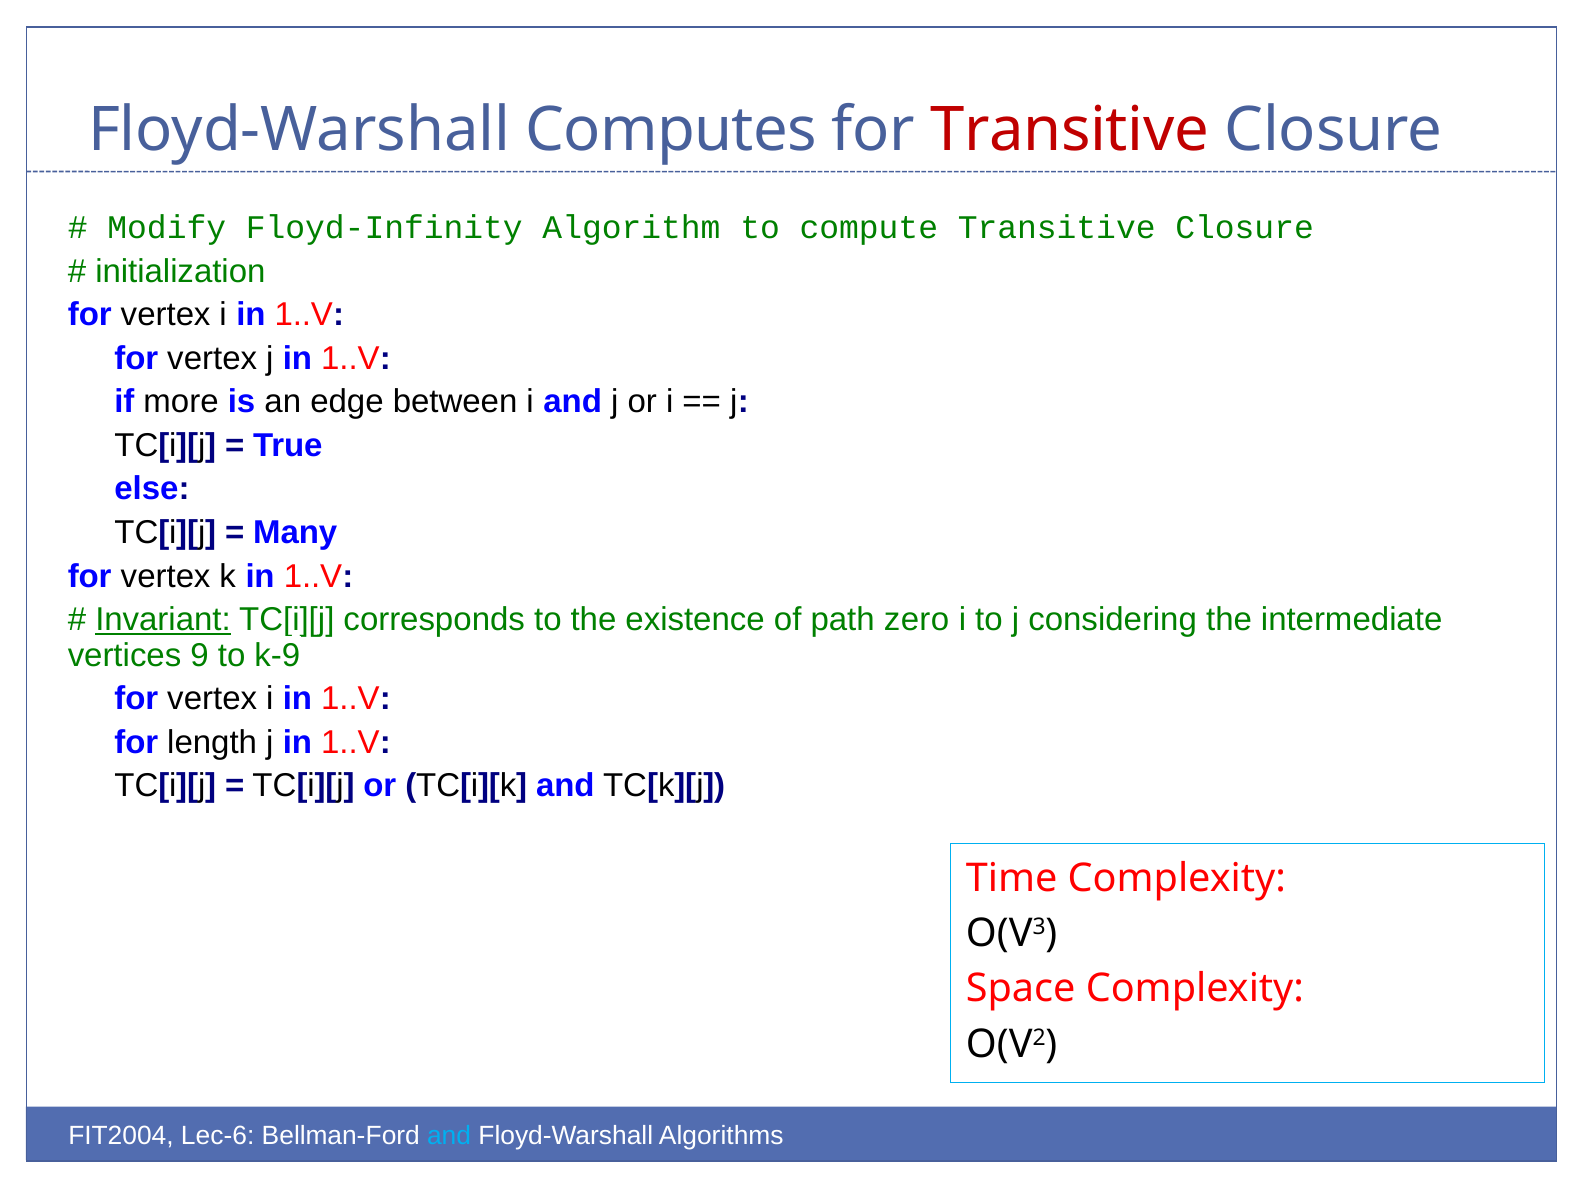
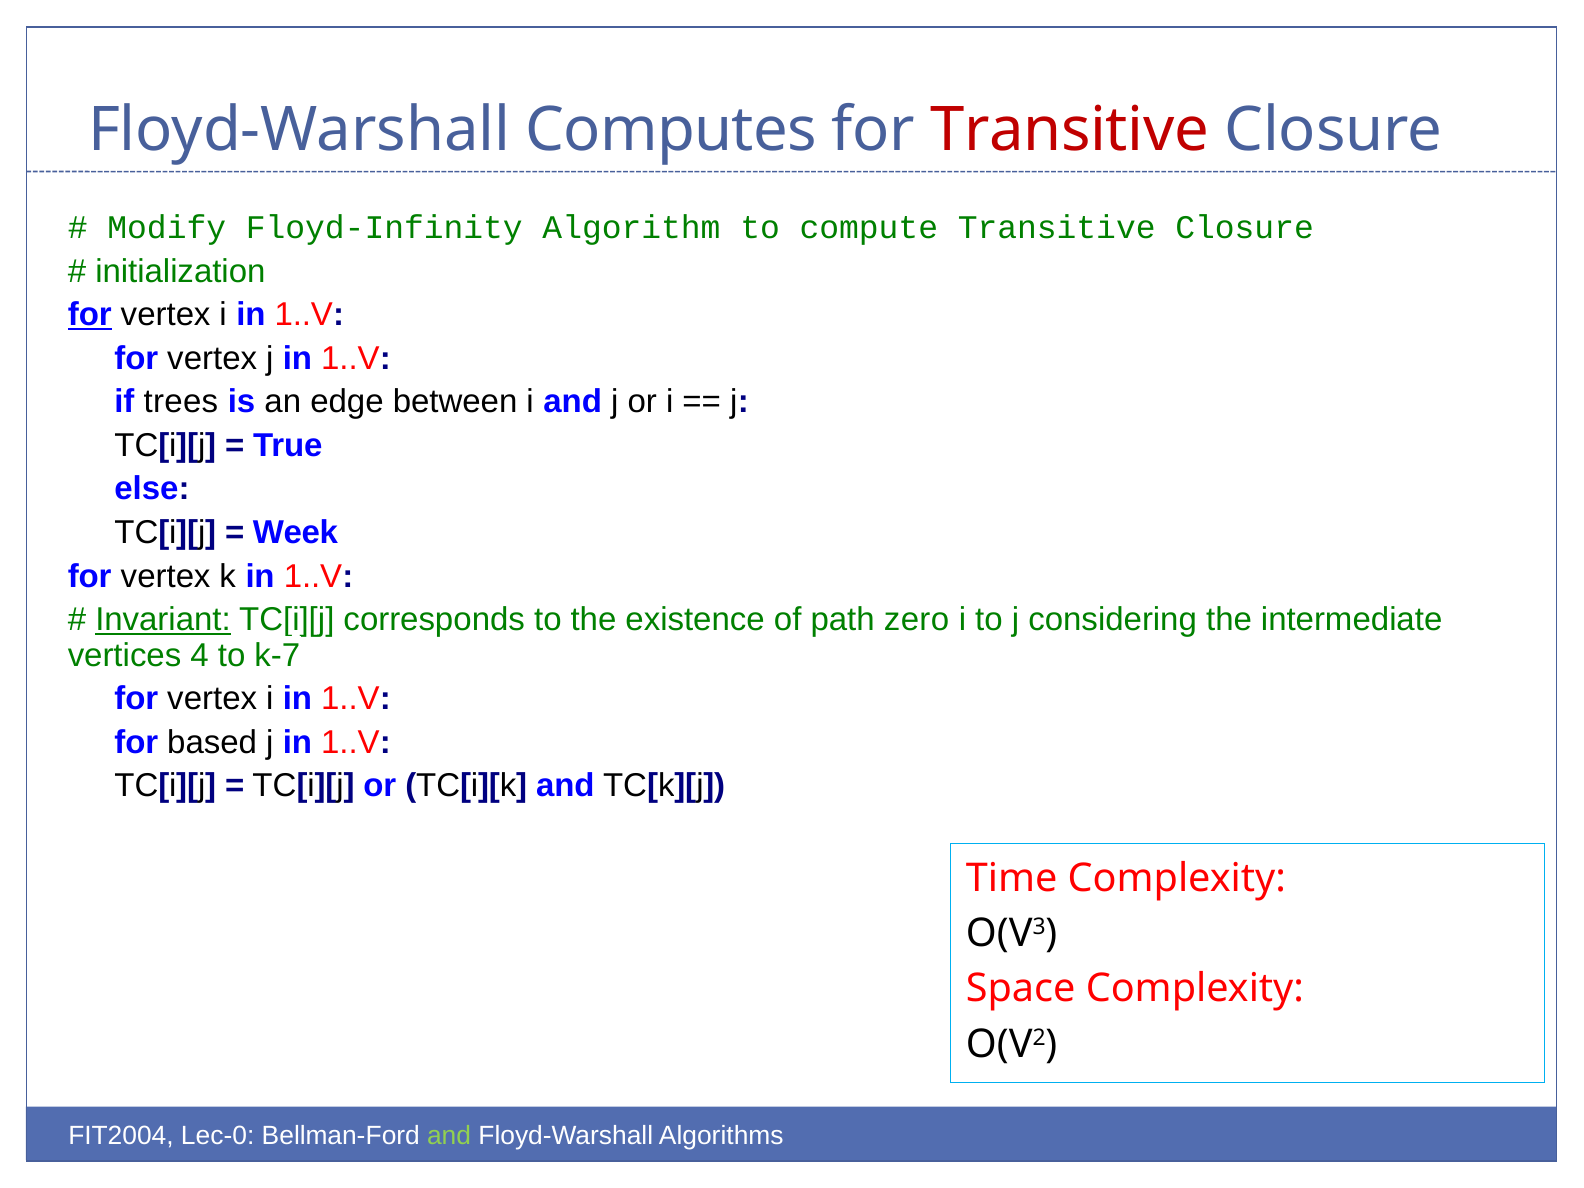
for underline: none -> present (90, 315)
more: more -> trees (181, 402)
Many: Many -> Week (295, 533)
9: 9 -> 4 (200, 655)
k-9: k-9 -> k-7 (277, 655)
length: length -> based (212, 742)
Lec-6: Lec-6 -> Lec-0 (218, 1136)
and colour: light blue -> light green (449, 1136)
